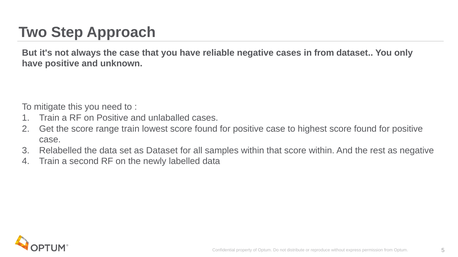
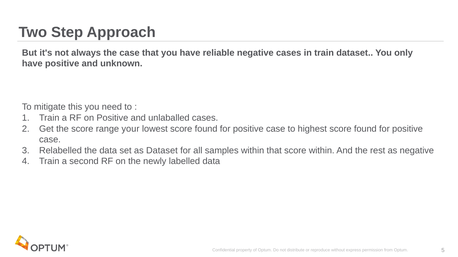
in from: from -> train (324, 53)
range train: train -> your (130, 129)
